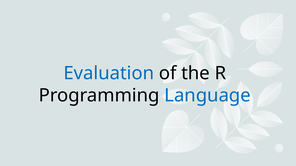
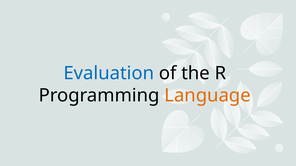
Language colour: blue -> orange (208, 96)
